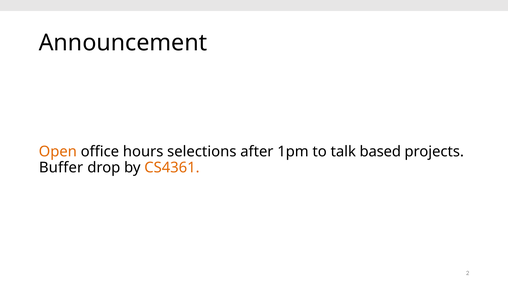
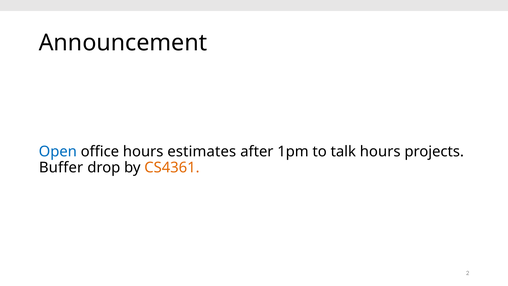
Open colour: orange -> blue (58, 151)
selections: selections -> estimates (202, 151)
talk based: based -> hours (380, 151)
